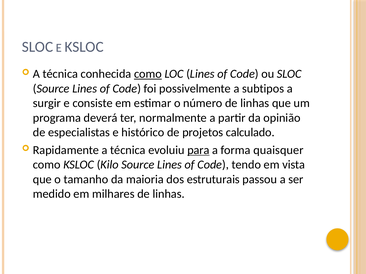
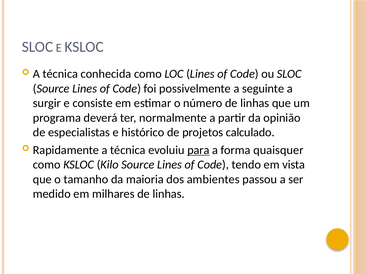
como underline: present -> none (148, 74)
subtipos: subtipos -> seguinte (263, 89)
estruturais: estruturais -> ambientes (213, 180)
